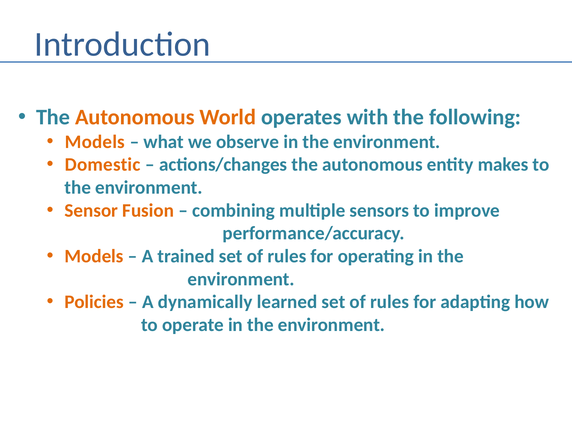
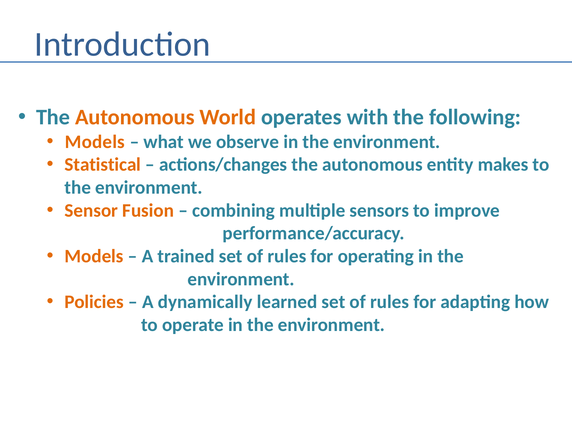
Domestic: Domestic -> Statistical (103, 165)
